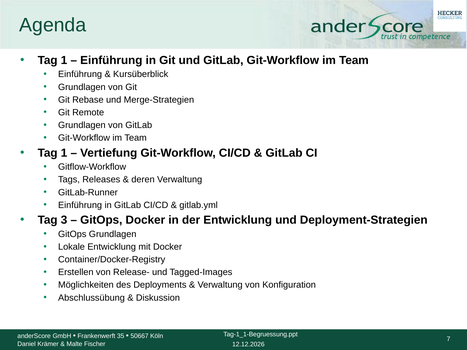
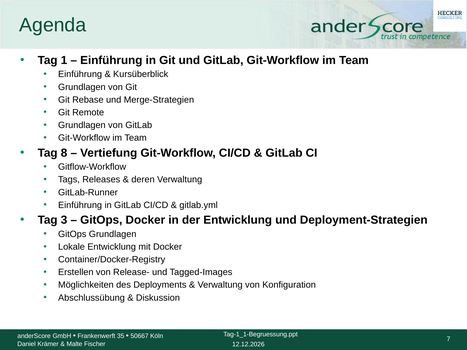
1: 1 -> 8 (64, 153)
